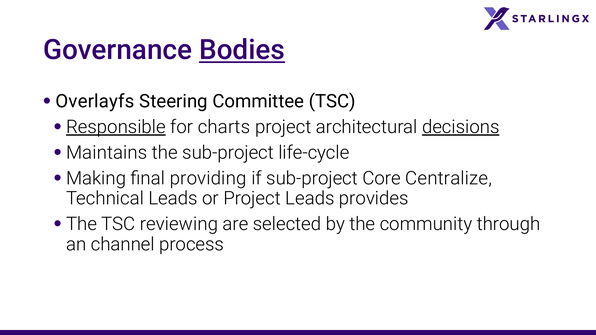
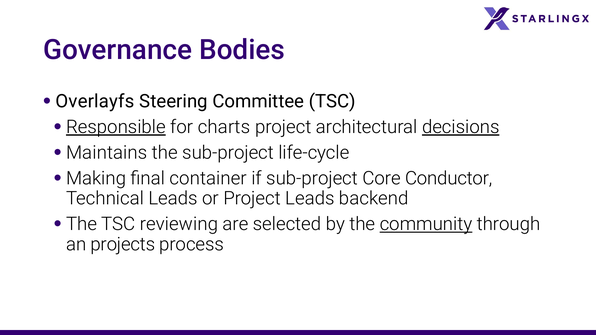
Bodies underline: present -> none (242, 50)
providing: providing -> container (208, 179)
Centralize: Centralize -> Conductor (449, 179)
provides: provides -> backend (374, 199)
community underline: none -> present (426, 224)
channel: channel -> projects (123, 244)
